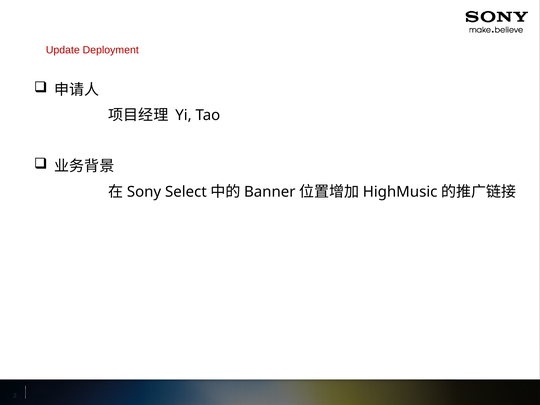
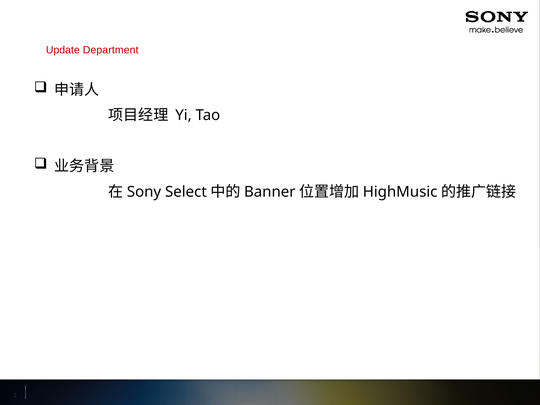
Deployment: Deployment -> Department (111, 50)
